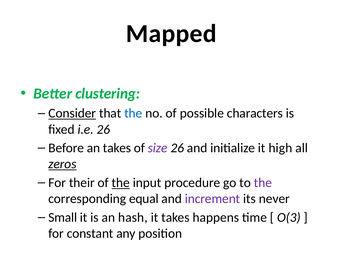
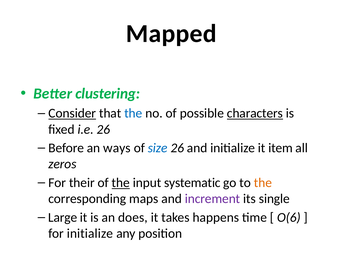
characters underline: none -> present (255, 113)
an takes: takes -> ways (117, 148)
size colour: purple -> blue (158, 148)
high: high -> item (281, 148)
zeros underline: present -> none (62, 164)
procedure: procedure -> systematic (192, 182)
the colour: purple -> orange (263, 182)
equal: equal -> maps (144, 198)
never: never -> single (274, 198)
Small: Small -> Large (63, 217)
hash: hash -> does (133, 217)
O(3: O(3 -> O(6 (289, 217)
for constant: constant -> initialize (90, 233)
